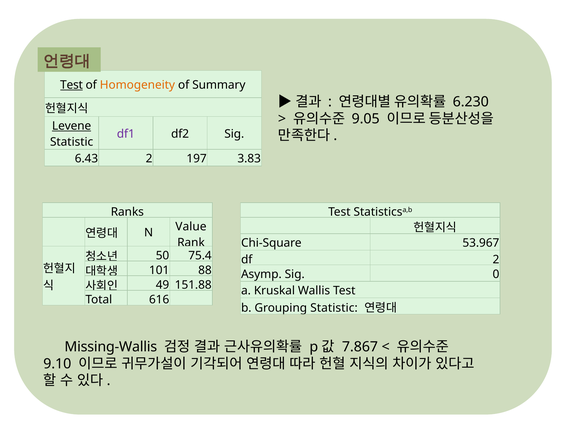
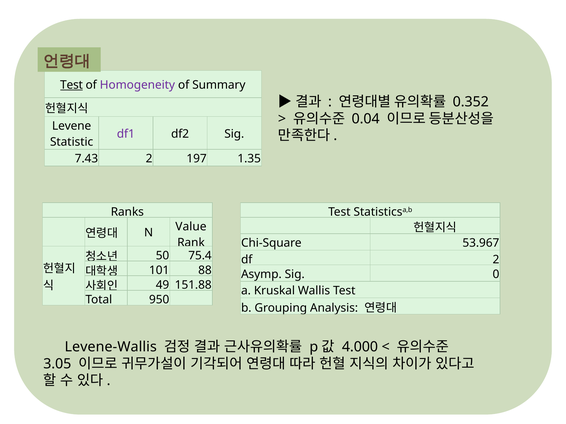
Homogeneity colour: orange -> purple (137, 85)
6.230: 6.230 -> 0.352 (471, 102)
9.05: 9.05 -> 0.04 (366, 119)
Levene underline: present -> none (72, 126)
6.43: 6.43 -> 7.43 (86, 159)
3.83: 3.83 -> 1.35 (249, 159)
616: 616 -> 950 (159, 300)
Grouping Statistic: Statistic -> Analysis (334, 308)
Missing-Wallis: Missing-Wallis -> Levene-Wallis (111, 347)
7.867: 7.867 -> 4.000 (360, 347)
9.10: 9.10 -> 3.05 (57, 364)
